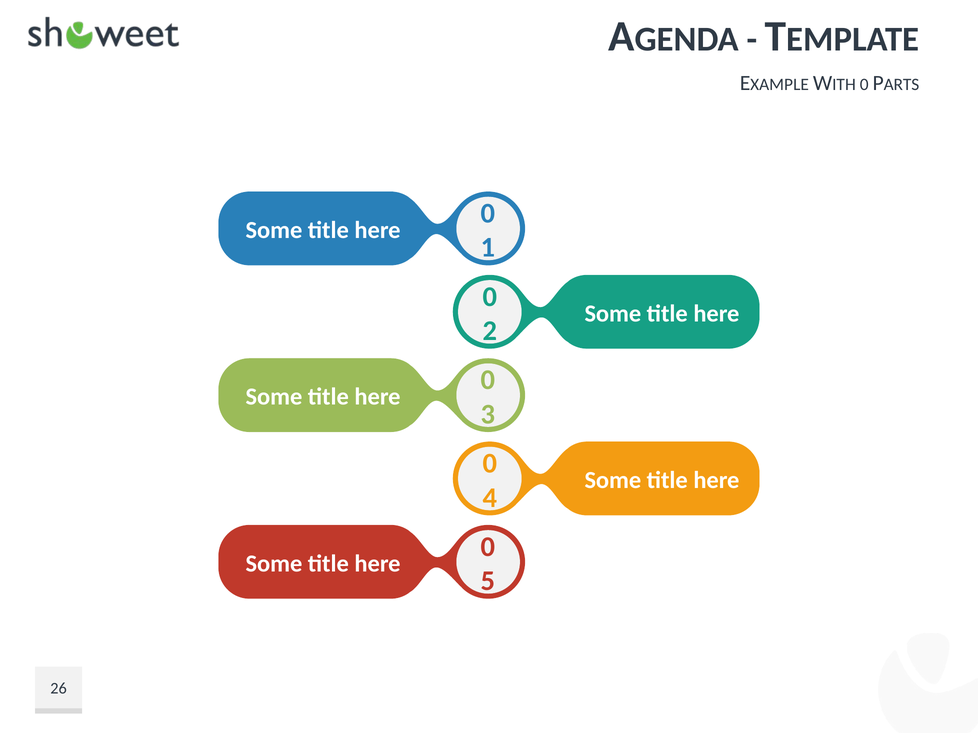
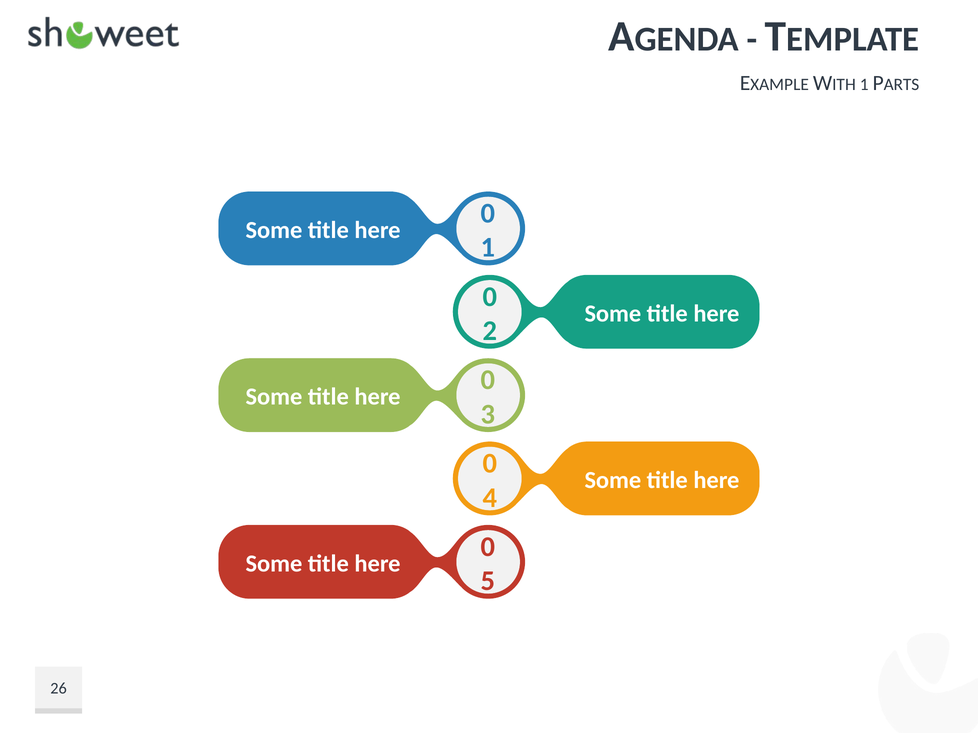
0: 0 -> 1 (864, 85)
